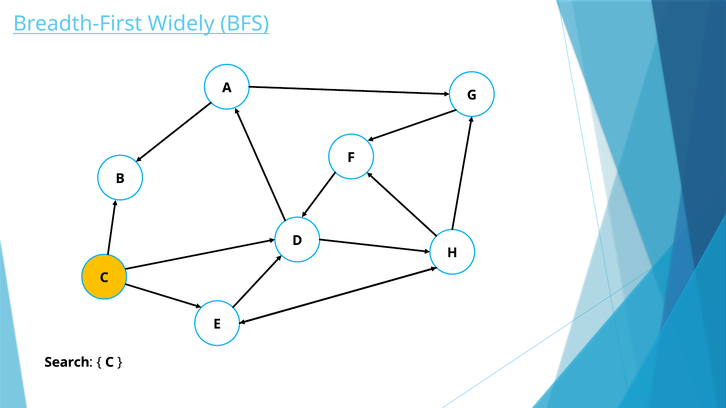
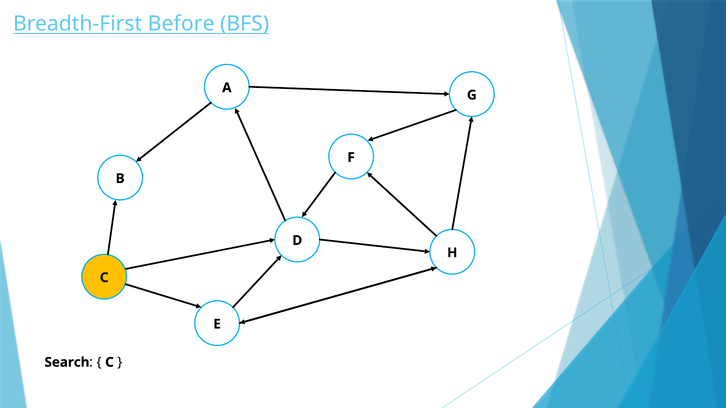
Widely: Widely -> Before (181, 24)
